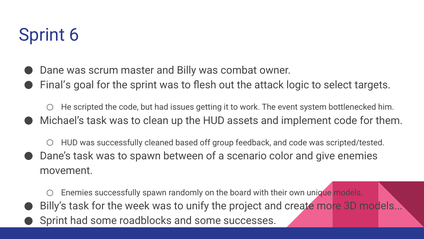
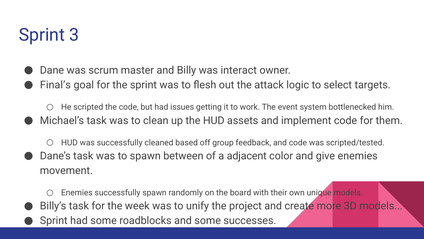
6: 6 -> 3 (74, 35)
combat: combat -> interact (239, 70)
scenario: scenario -> adjacent (247, 156)
